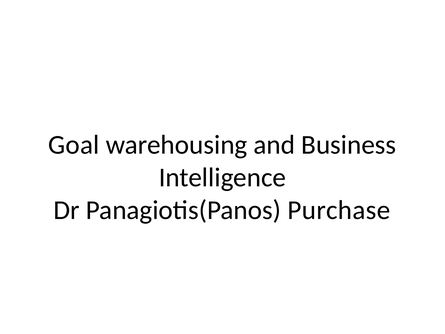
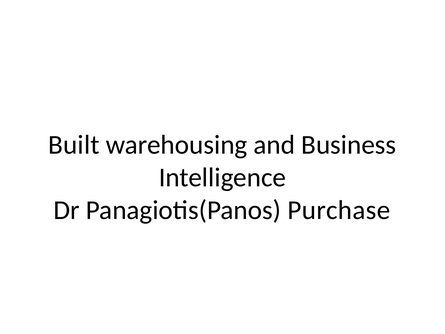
Goal: Goal -> Built (74, 145)
